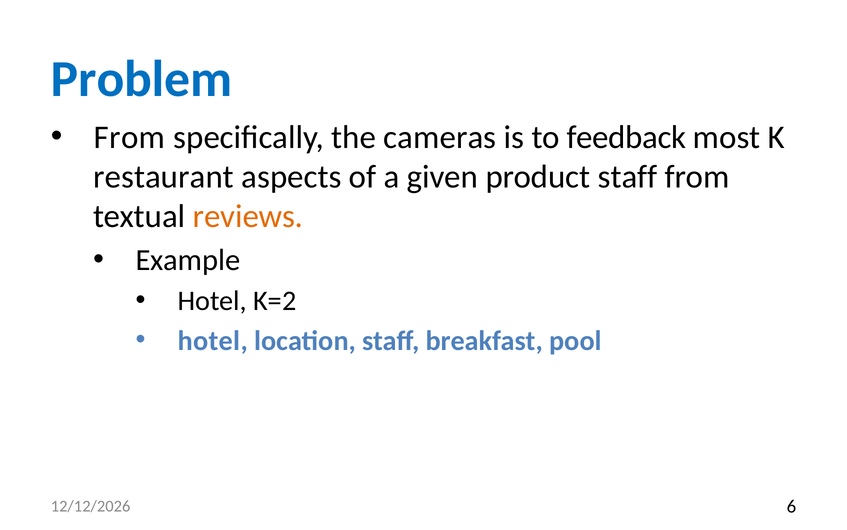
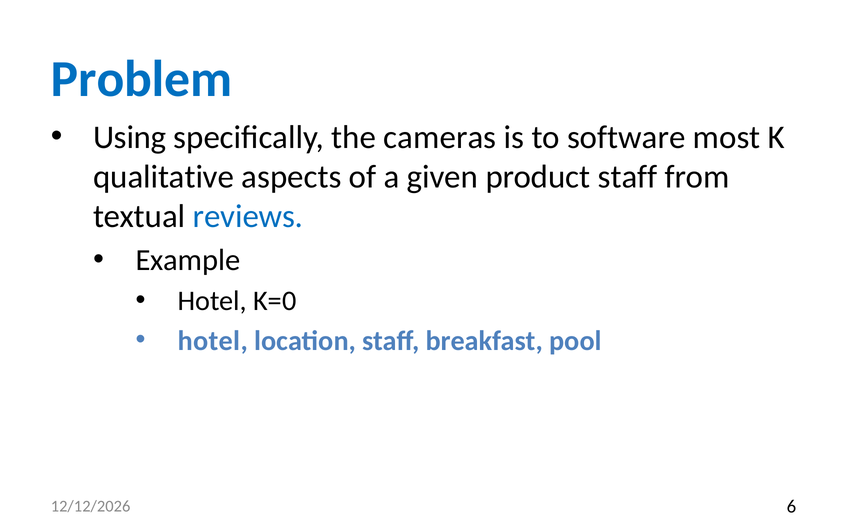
From: From -> Using (130, 137)
feedback: feedback -> software (626, 137)
restaurant: restaurant -> qualitative (164, 176)
reviews colour: orange -> blue (248, 216)
K=2: K=2 -> K=0 (275, 301)
